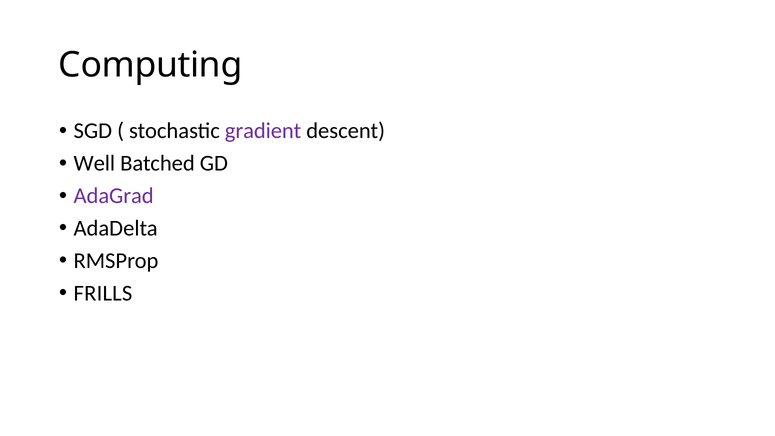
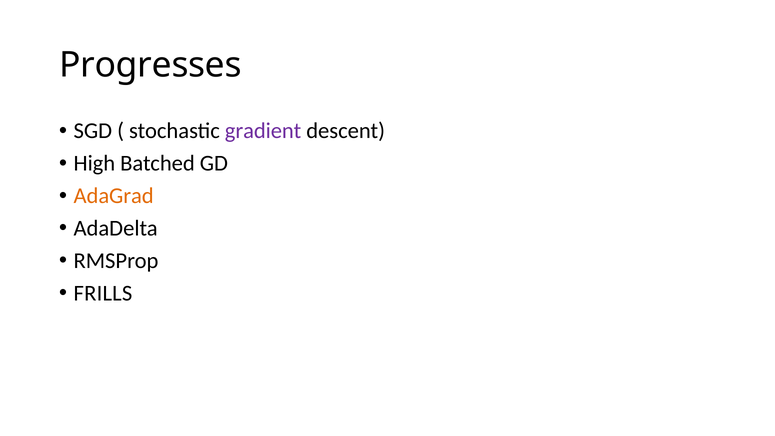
Computing: Computing -> Progresses (150, 65)
Well: Well -> High (94, 163)
AdaGrad colour: purple -> orange (114, 196)
